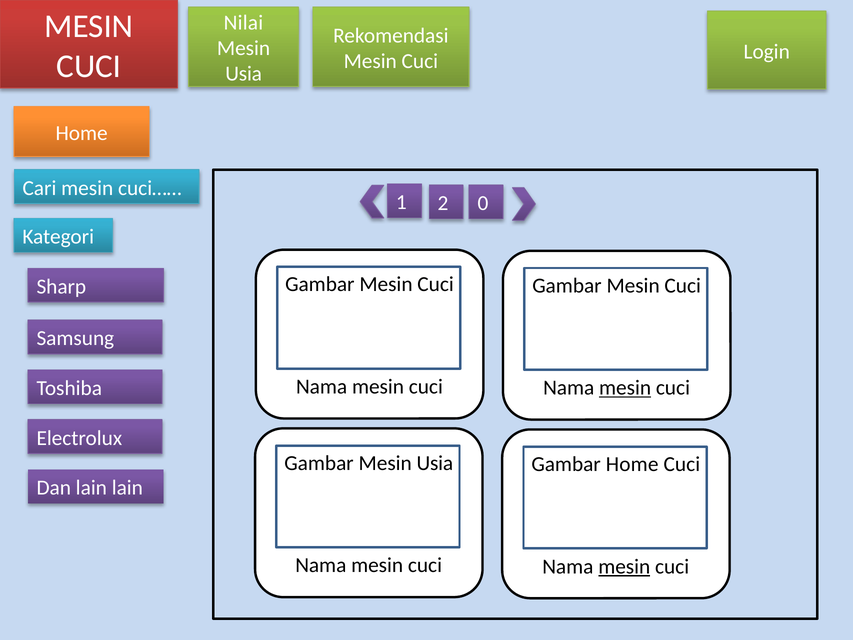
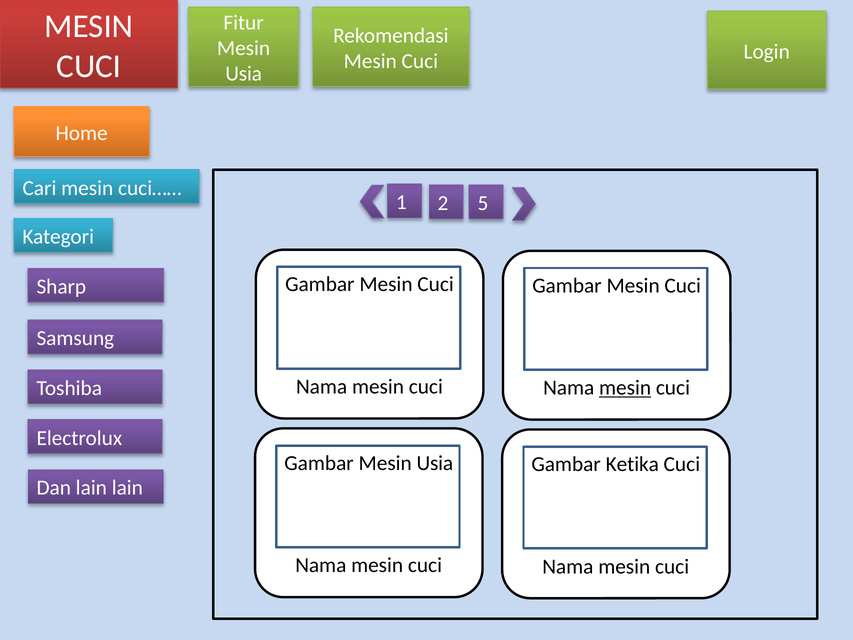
Nilai: Nilai -> Fitur (244, 23)
0: 0 -> 5 (483, 203)
Gambar Home: Home -> Ketika (632, 464)
mesin underline: present -> none (624, 566)
